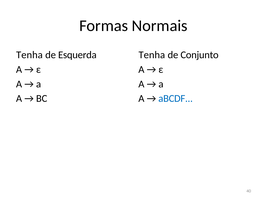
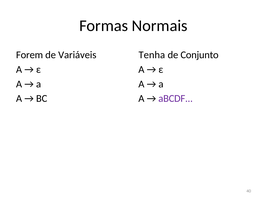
Tenha: Tenha -> Forem (30, 55)
Esquerda: Esquerda -> Variáveis (77, 55)
aBCDF colour: blue -> purple (176, 99)
